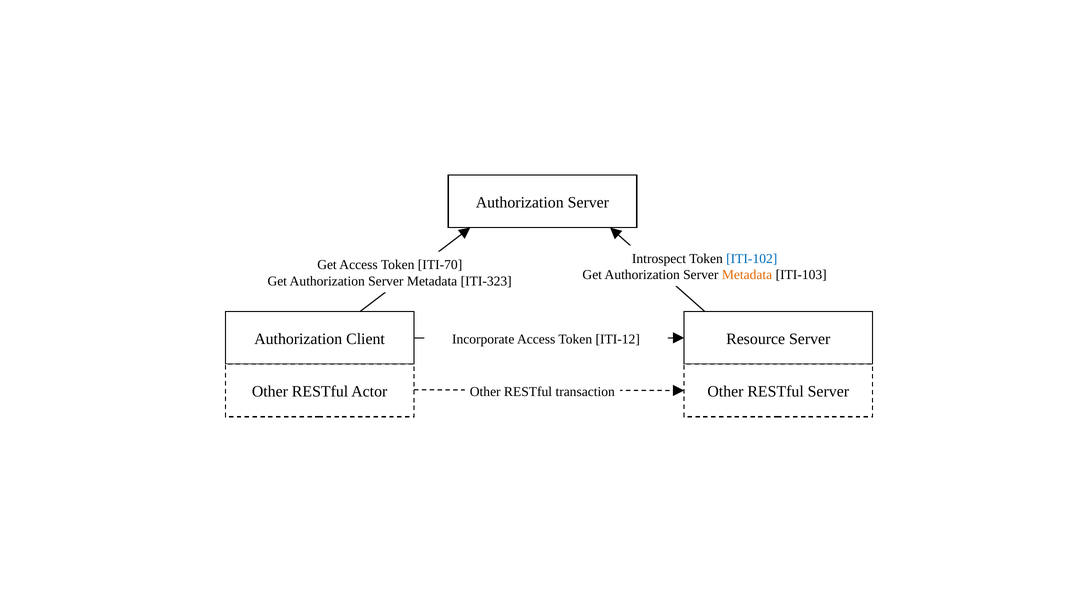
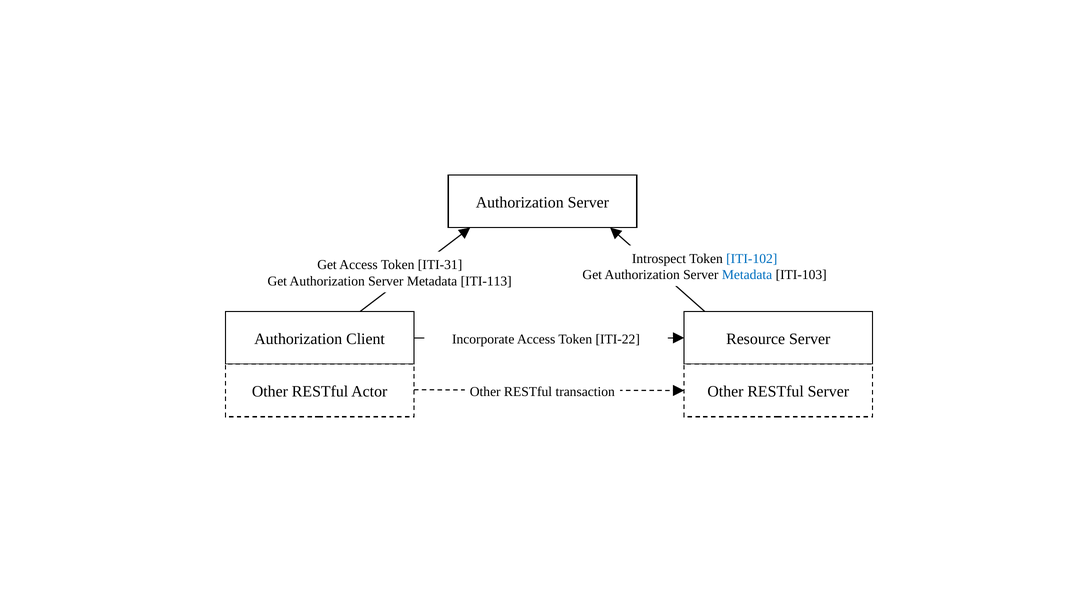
ITI-70: ITI-70 -> ITI-31 (440, 264)
Metadata colour: orange -> blue (747, 275)
ITI-323: ITI-323 -> ITI-113 (486, 281)
ITI-12: ITI-12 -> ITI-22 (618, 339)
